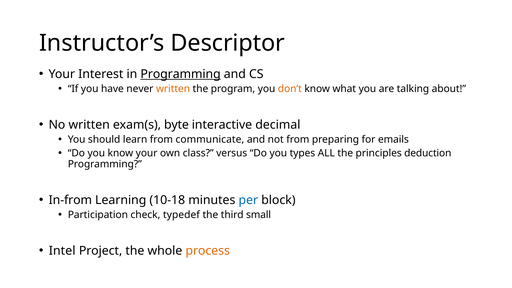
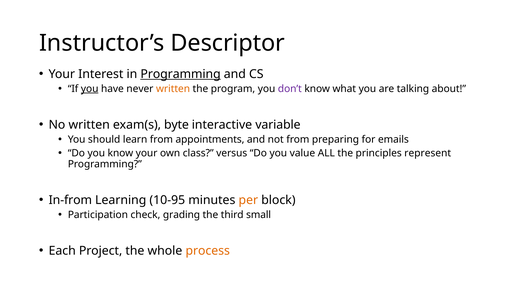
you underline: none -> present (90, 89)
don’t colour: orange -> purple (290, 89)
decimal: decimal -> variable (278, 125)
communicate: communicate -> appointments (210, 139)
types: types -> value (302, 153)
deduction: deduction -> represent (428, 153)
10-18: 10-18 -> 10-95 (167, 200)
per colour: blue -> orange (248, 200)
typedef: typedef -> grading (182, 215)
Intel: Intel -> Each (62, 251)
